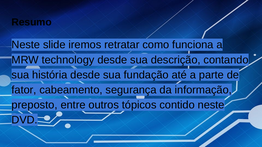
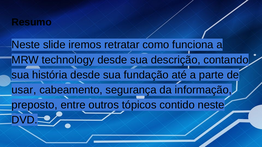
fator: fator -> usar (24, 90)
